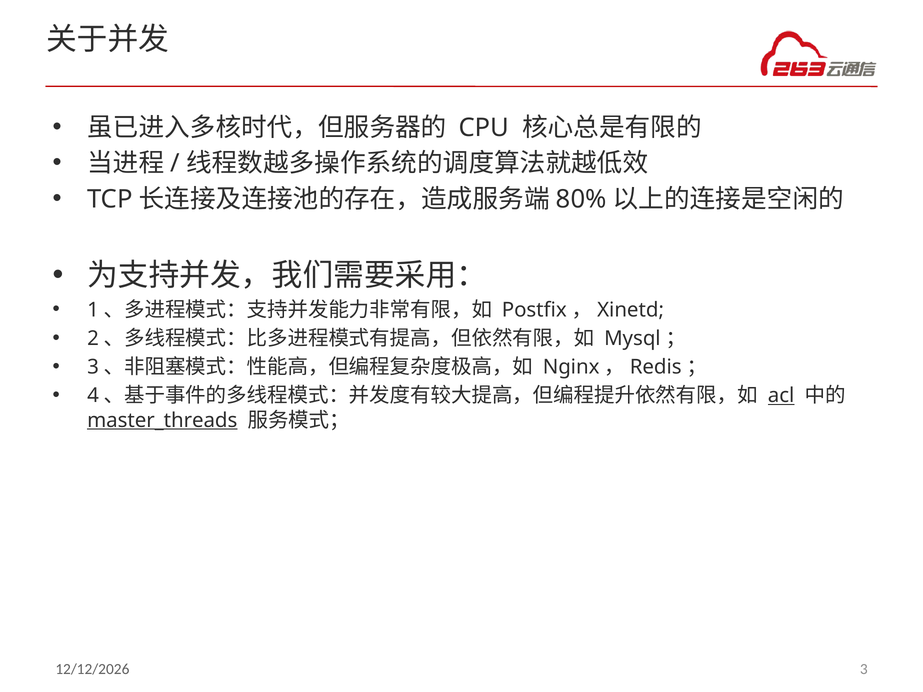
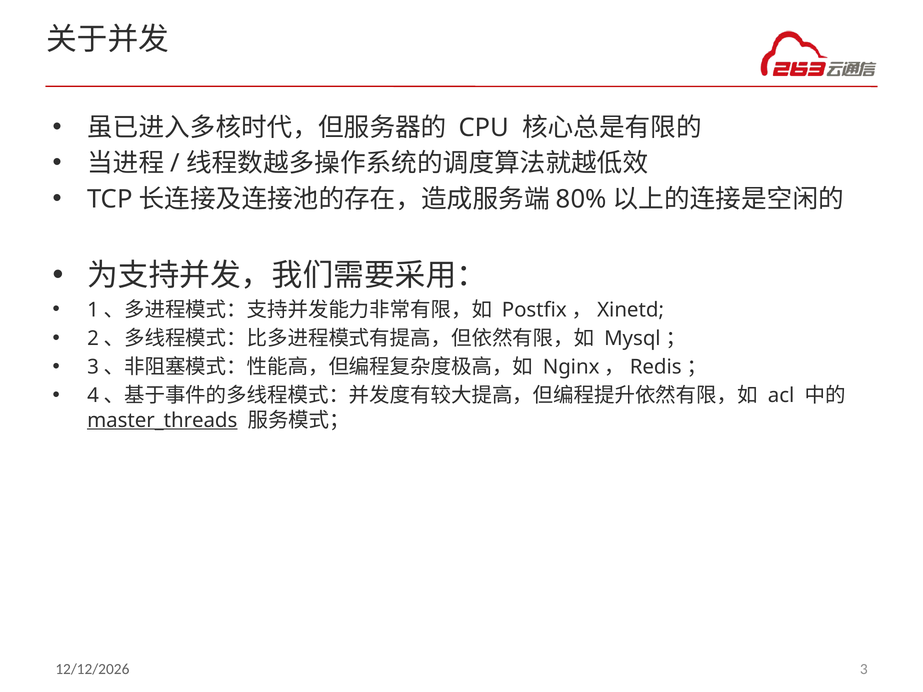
acl underline: present -> none (781, 396)
